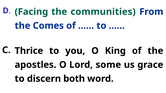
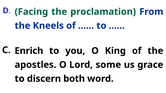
communities: communities -> proclamation (103, 12)
Comes: Comes -> Kneels (48, 26)
Thrice: Thrice -> Enrich (29, 51)
